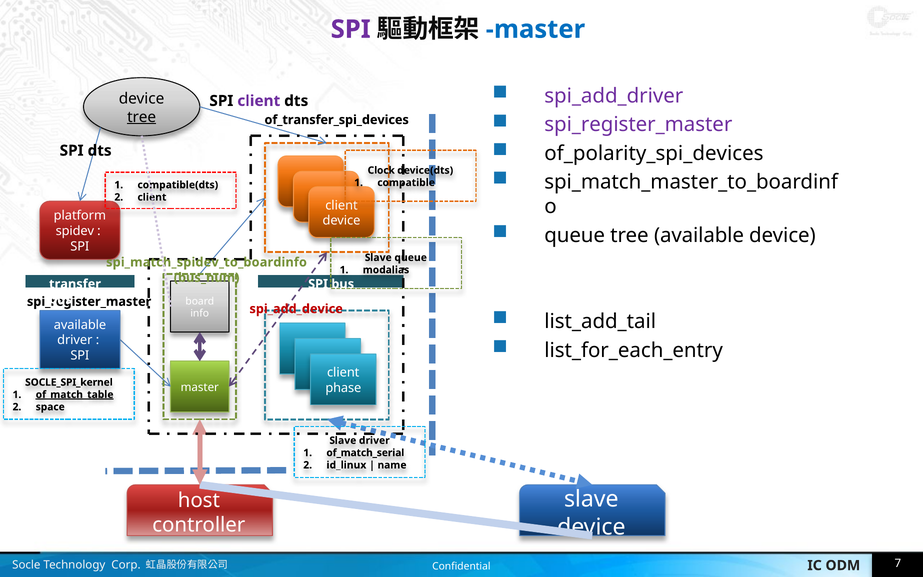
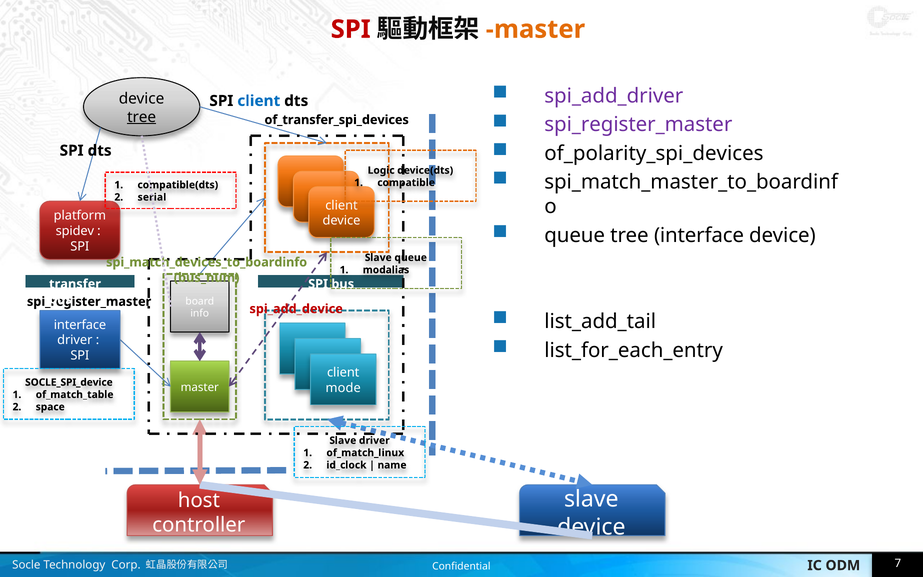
SPI colour: purple -> red (351, 29)
master colour: blue -> orange (535, 29)
client colour: purple -> blue (259, 101)
Clock: Clock -> Logic (381, 170)
client: client -> serial (152, 197)
tree available: available -> interface (699, 235)
spi_match_spidev_to_boardinfo: spi_match_spidev_to_boardinfo -> spi_match_devices_to_boardinfo (207, 262)
available: available -> interface (80, 325)
SOCLE_SPI_kernel: SOCLE_SPI_kernel -> SOCLE_SPI_device (69, 382)
phase: phase -> mode (343, 388)
of_match_table underline: present -> none (75, 395)
of_match_serial: of_match_serial -> of_match_linux (365, 453)
id_linux: id_linux -> id_clock (346, 465)
